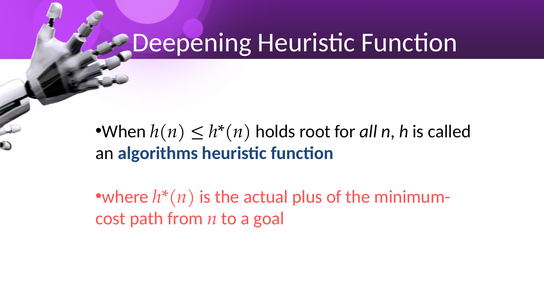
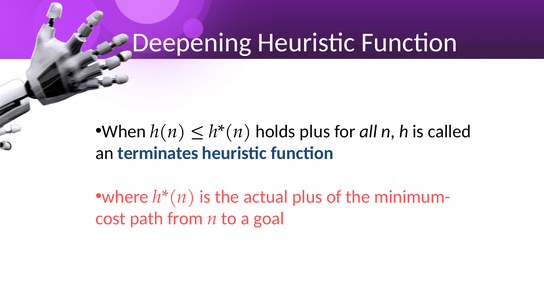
holds root: root -> plus (315, 131)
algorithms: algorithms -> terminates (158, 153)
